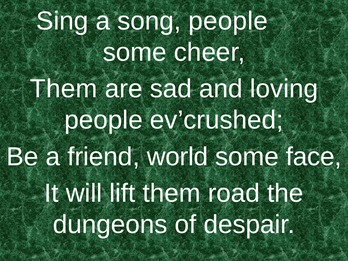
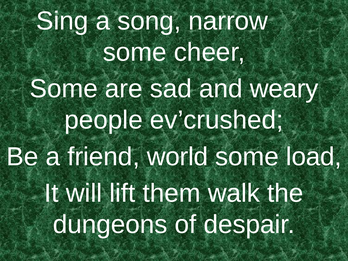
song people: people -> narrow (228, 21)
Them: Them -> Some (64, 89)
loving: loving -> weary (284, 89)
face: face -> load (314, 157)
road: road -> walk (234, 193)
